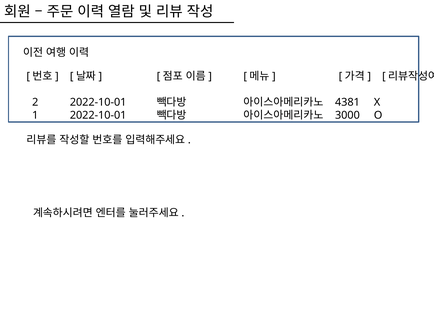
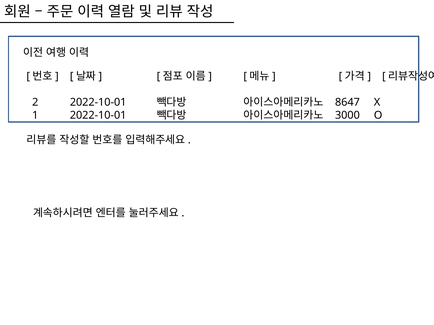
4381: 4381 -> 8647 (347, 102)
